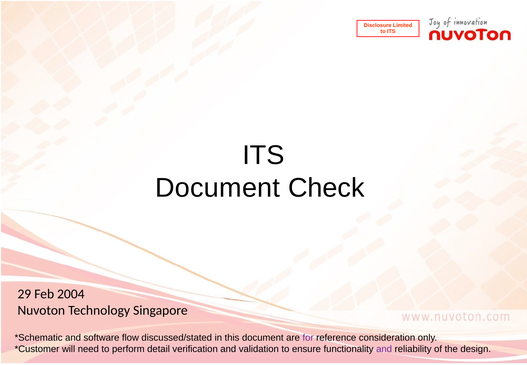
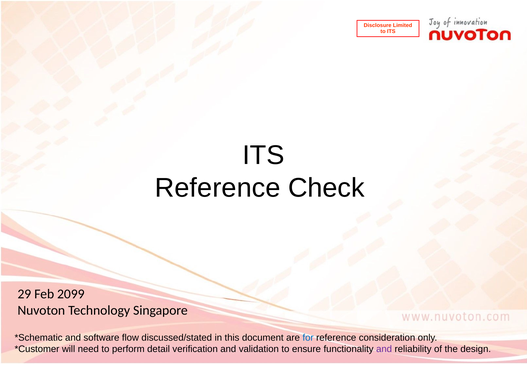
Document: Document -> Reference (218, 188)
2004: 2004 -> 2099 (71, 294)
for colour: purple -> blue (308, 338)
